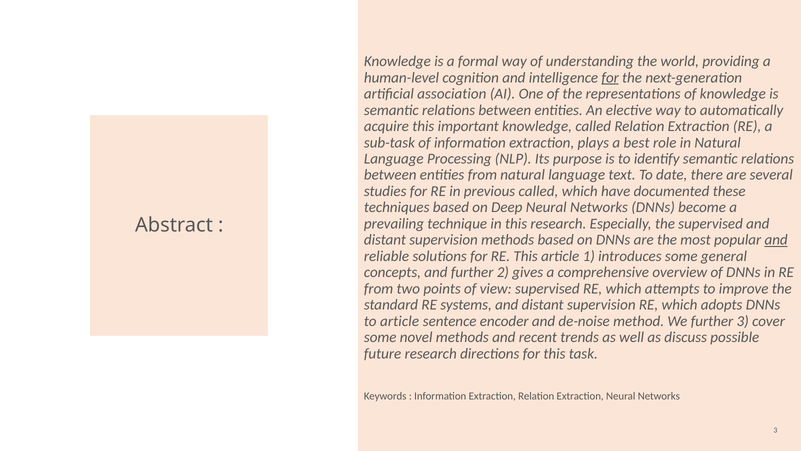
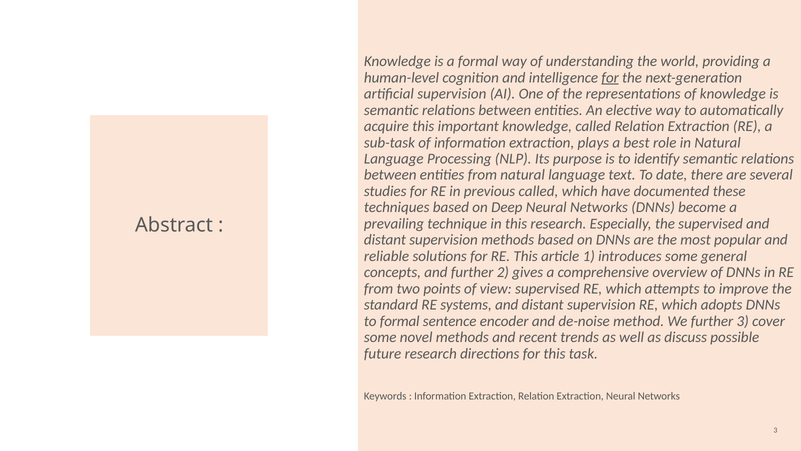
artificial association: association -> supervision (452, 94)
and underline: present -> none (776, 240)
to article: article -> formal (400, 321)
